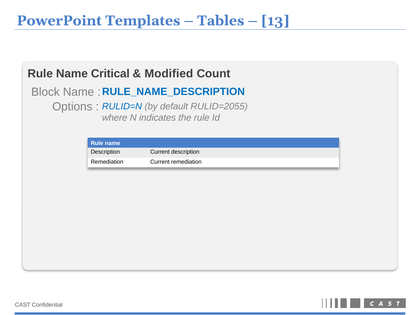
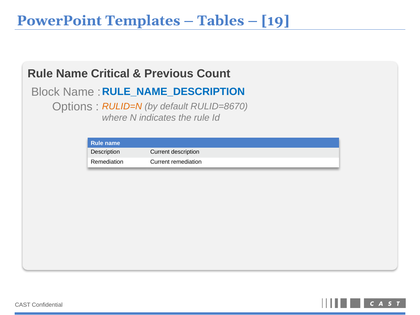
13: 13 -> 19 (275, 21)
Modified: Modified -> Previous (169, 74)
RULID=N colour: blue -> orange (122, 106)
RULID=2055: RULID=2055 -> RULID=8670 (219, 106)
